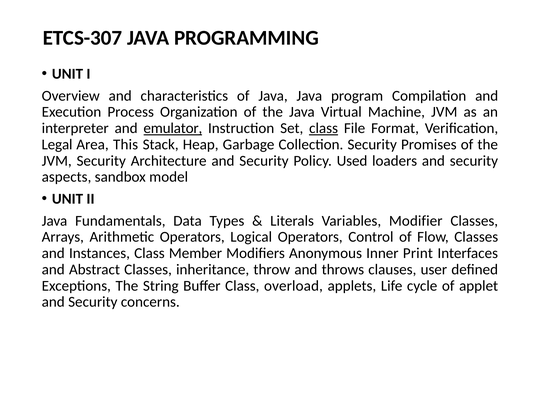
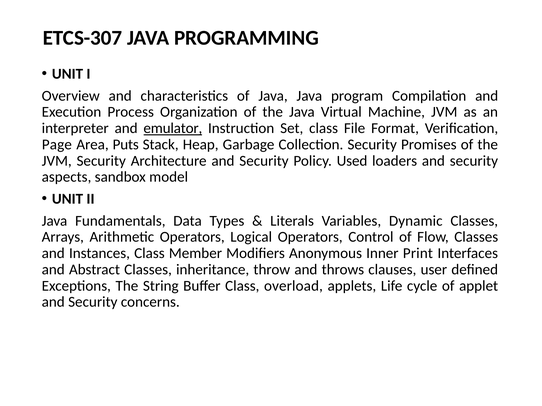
class underline: present -> none (324, 128)
Legal: Legal -> Page (57, 145)
This: This -> Puts (126, 145)
Modifier: Modifier -> Dynamic (416, 221)
